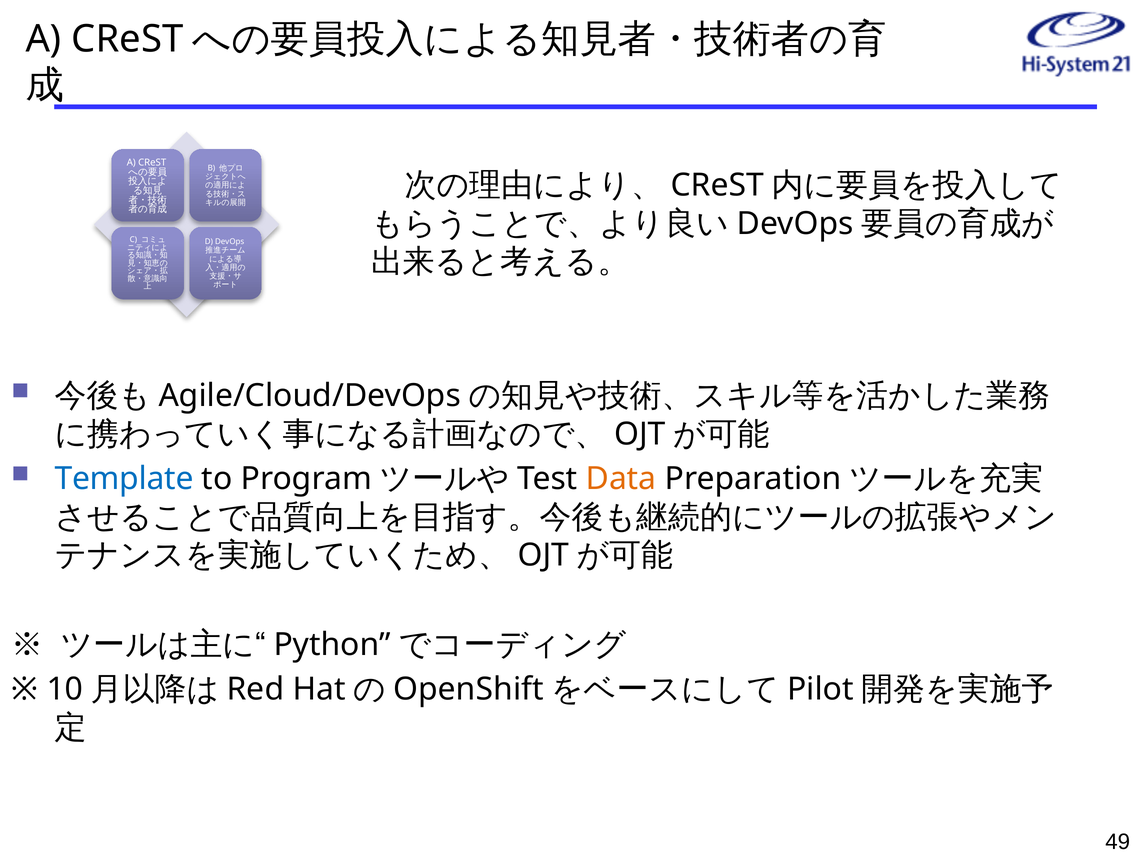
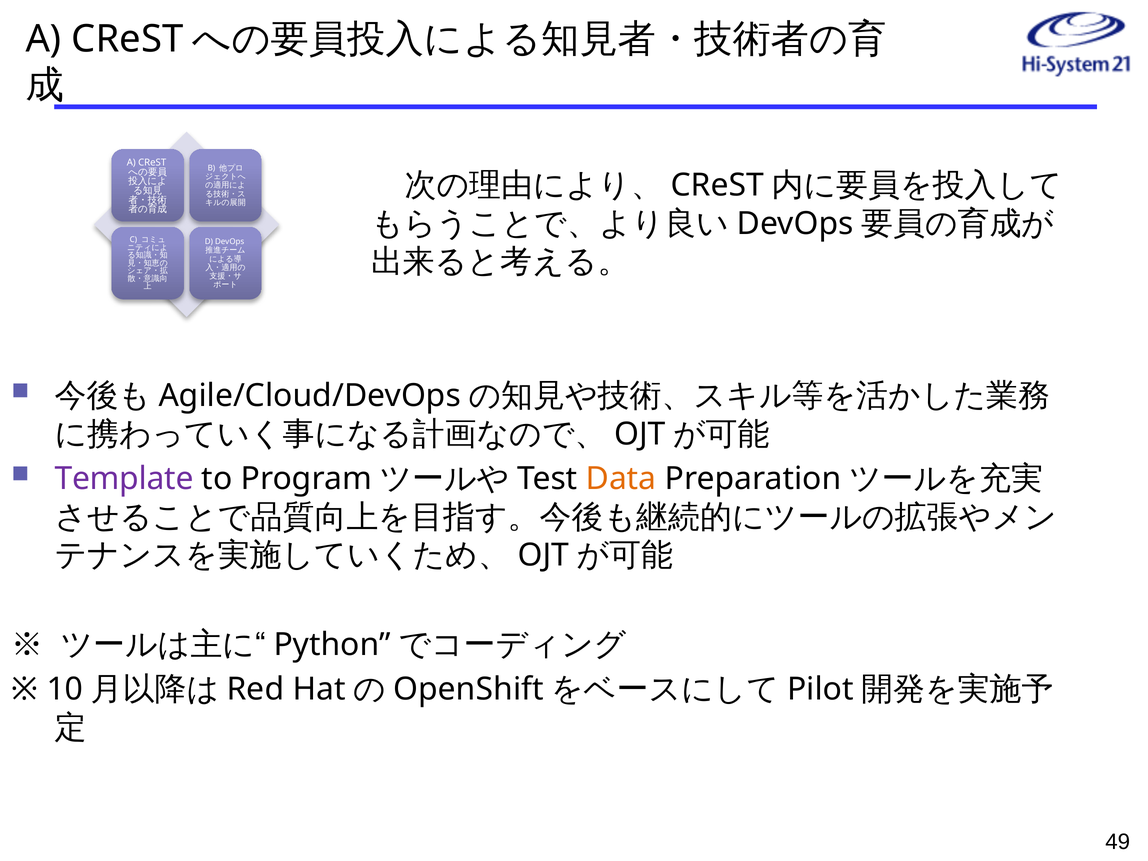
Template colour: blue -> purple (124, 479)
